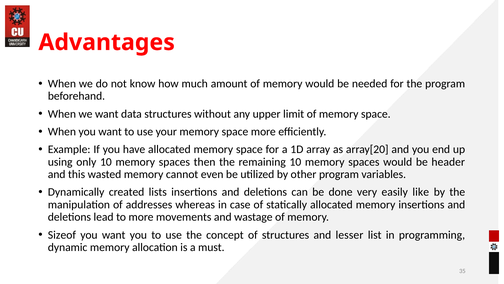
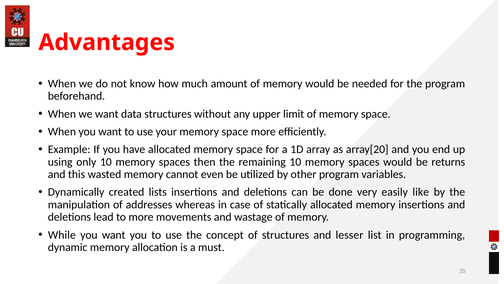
header: header -> returns (448, 162)
Sizeof: Sizeof -> While (62, 234)
